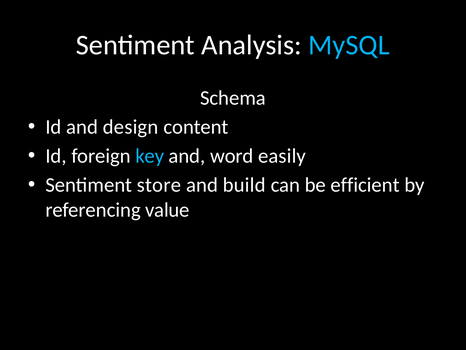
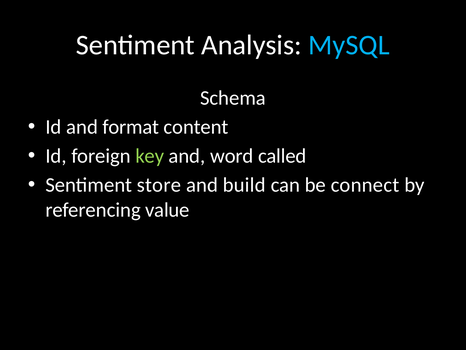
design: design -> format (131, 127)
key colour: light blue -> light green (150, 156)
easily: easily -> called (282, 156)
efficient: efficient -> connect (365, 185)
